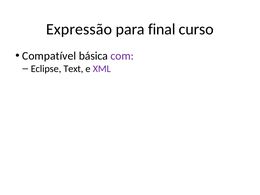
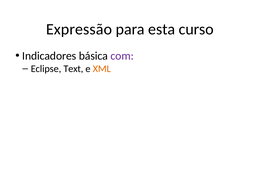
final: final -> esta (162, 29)
Compatível: Compatível -> Indicadores (49, 56)
XML colour: purple -> orange (102, 69)
